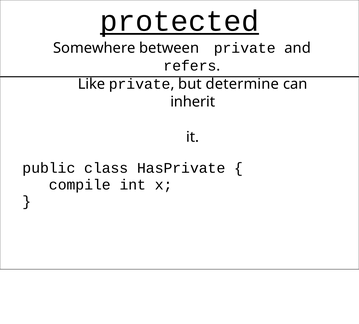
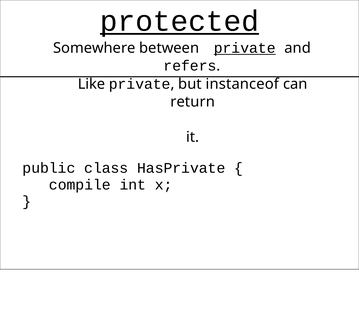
private underline: none -> present (245, 48)
determine: determine -> instanceof (242, 84)
inherit: inherit -> return (193, 102)
